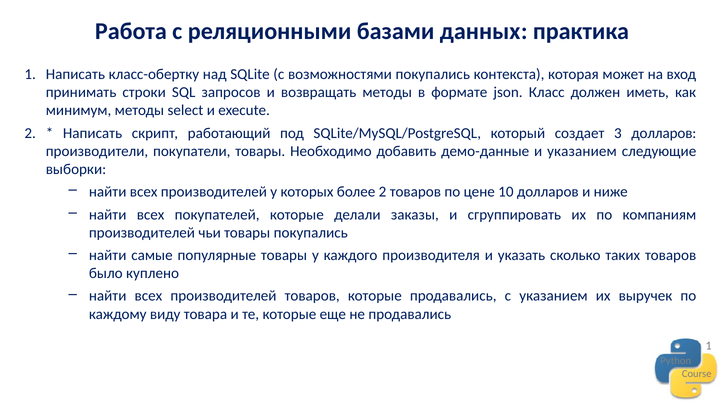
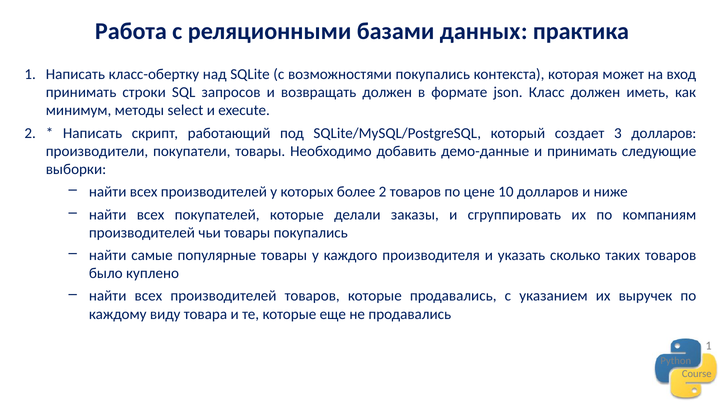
возвращать методы: методы -> должен (387, 92)
и указанием: указанием -> принимать (582, 151)
